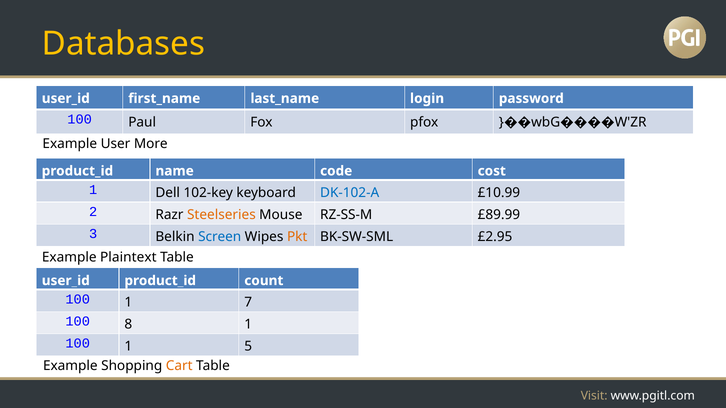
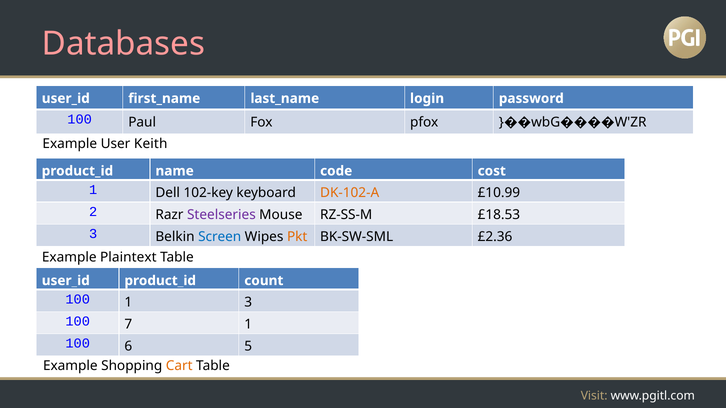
Databases colour: yellow -> pink (123, 44)
More: More -> Keith (151, 144)
DK-102-A colour: blue -> orange (350, 193)
Steelseries colour: orange -> purple (221, 215)
£89.99: £89.99 -> £18.53 (499, 215)
£2.95: £2.95 -> £2.36 (495, 237)
1 7: 7 -> 3 (248, 303)
8: 8 -> 7 (128, 325)
1: 1 -> 6 (128, 347)
